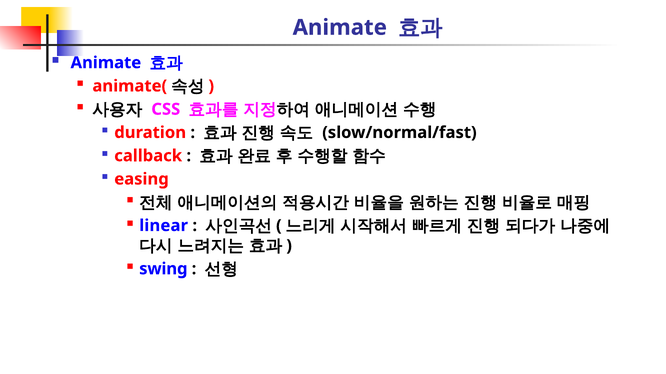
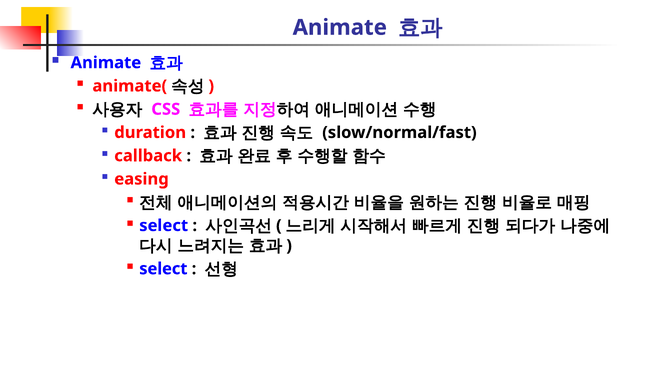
linear: linear -> select (164, 226)
swing: swing -> select (163, 269)
